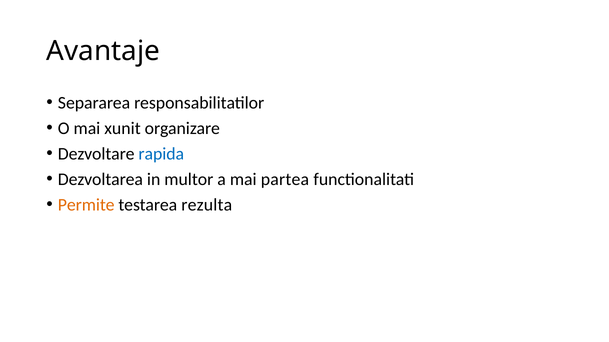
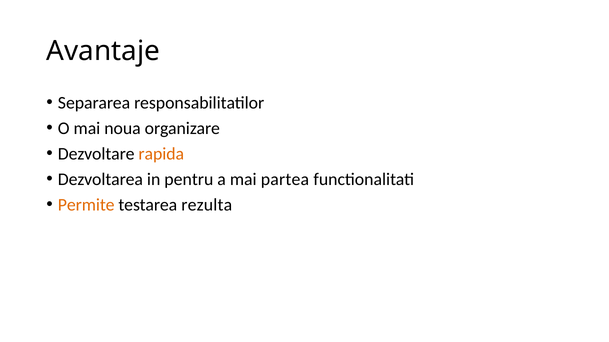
xunit: xunit -> noua (123, 128)
rapida colour: blue -> orange (161, 154)
multor: multor -> pentru (189, 180)
